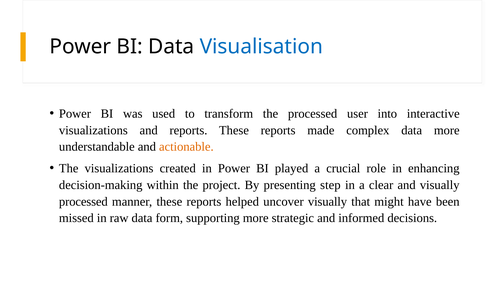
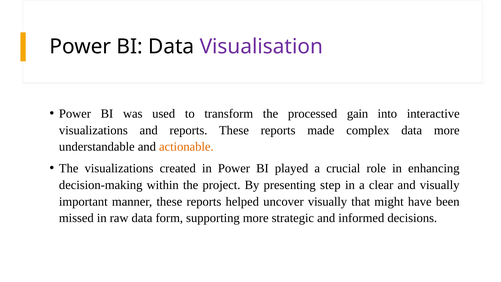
Visualisation colour: blue -> purple (261, 47)
user: user -> gain (358, 114)
processed: processed -> important (83, 201)
